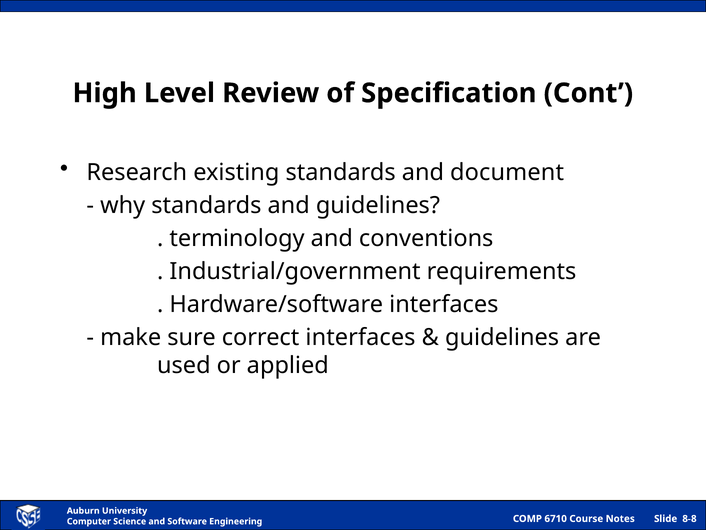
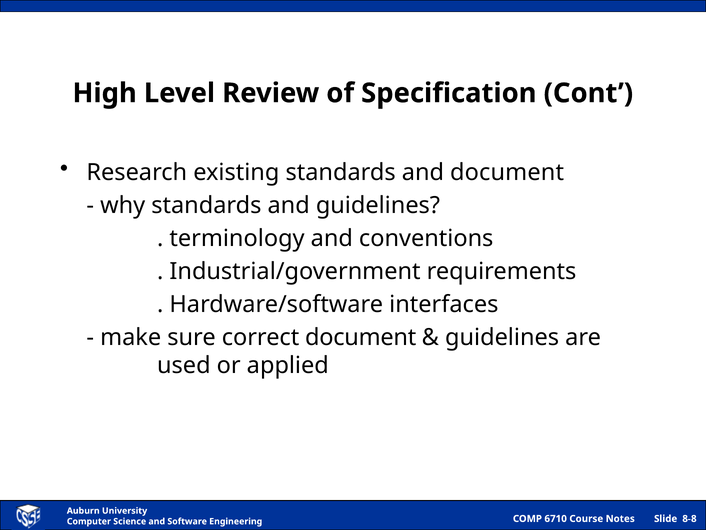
correct interfaces: interfaces -> document (361, 337)
